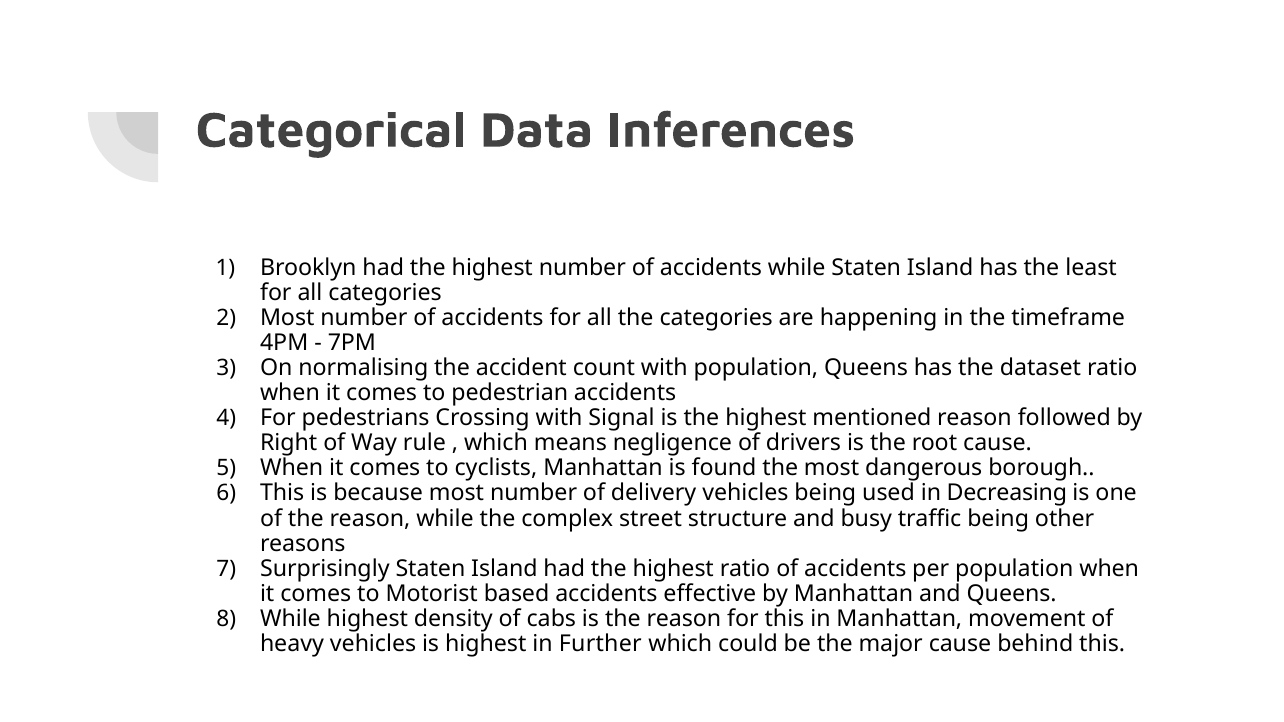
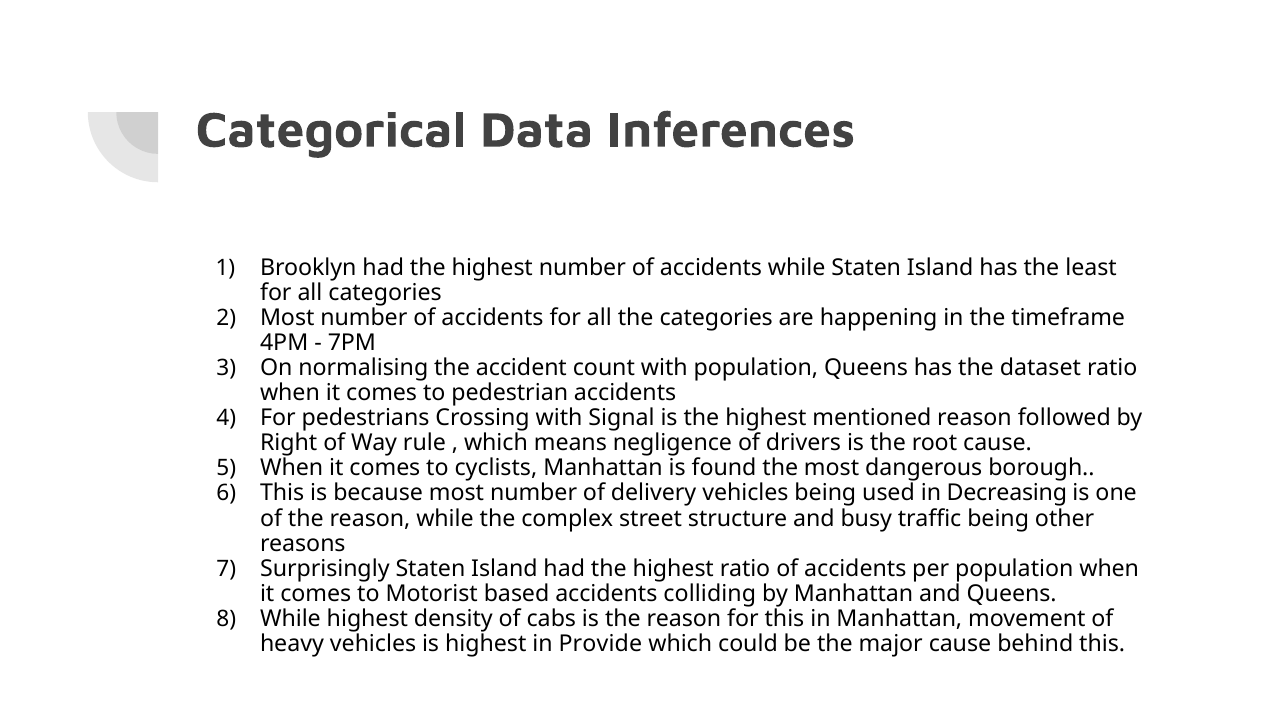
effective: effective -> colliding (710, 594)
Further: Further -> Provide (600, 644)
